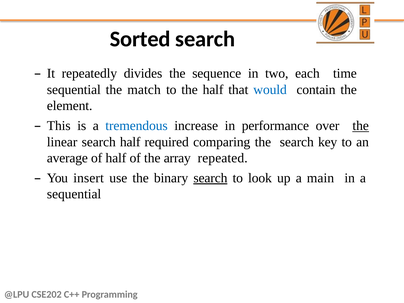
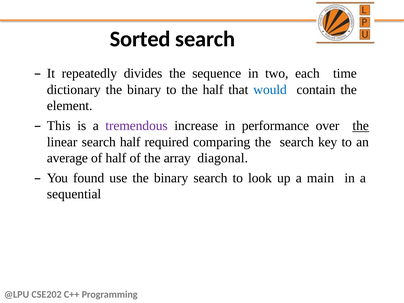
sequential: sequential -> dictionary (74, 90)
match: match -> binary (144, 90)
tremendous colour: blue -> purple (137, 126)
repeated: repeated -> diagonal (223, 158)
insert: insert -> found (89, 178)
search underline: present -> none (210, 178)
